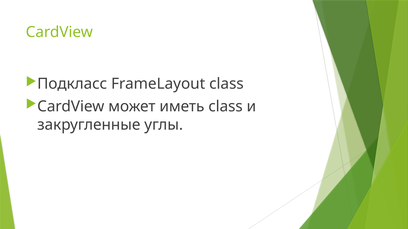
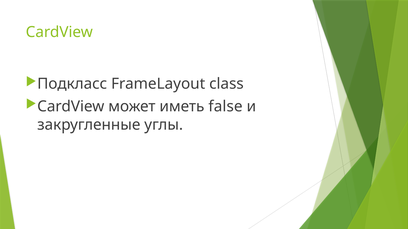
иметь class: class -> false (225, 107)
